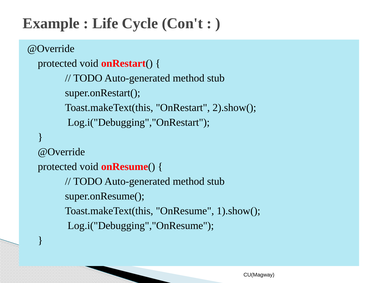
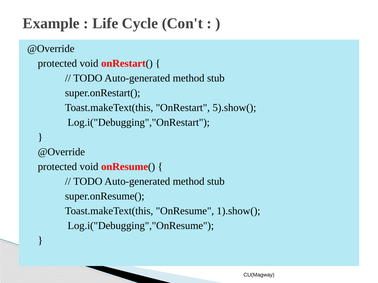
2).show(: 2).show( -> 5).show( (234, 108)
